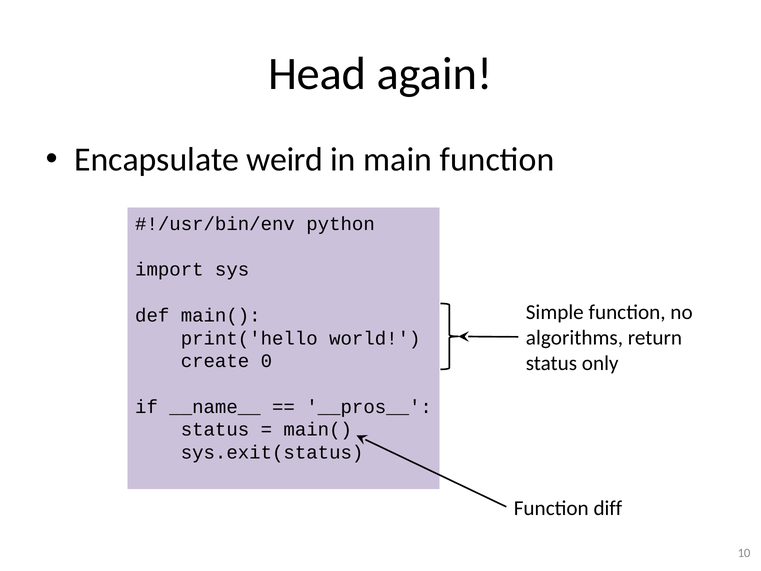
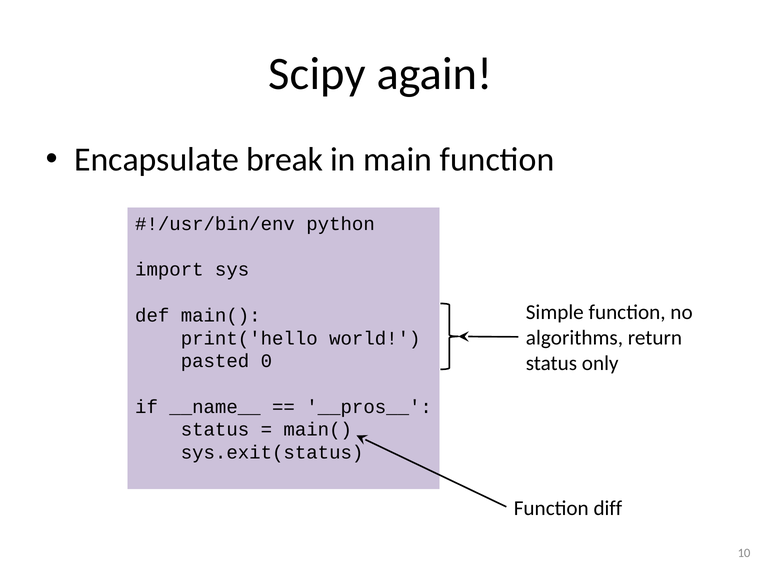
Head: Head -> Scipy (317, 74)
weird: weird -> break (285, 160)
create: create -> pasted (215, 361)
